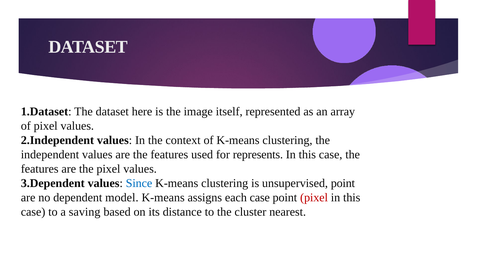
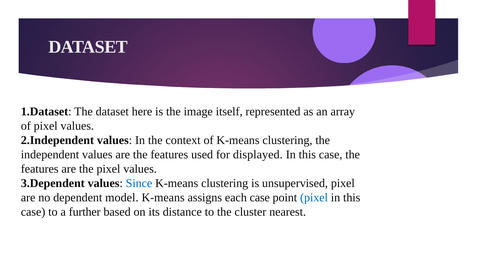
represents: represents -> displayed (258, 155)
unsupervised point: point -> pixel (343, 183)
pixel colour: red -> blue (314, 198)
saving: saving -> further (85, 212)
